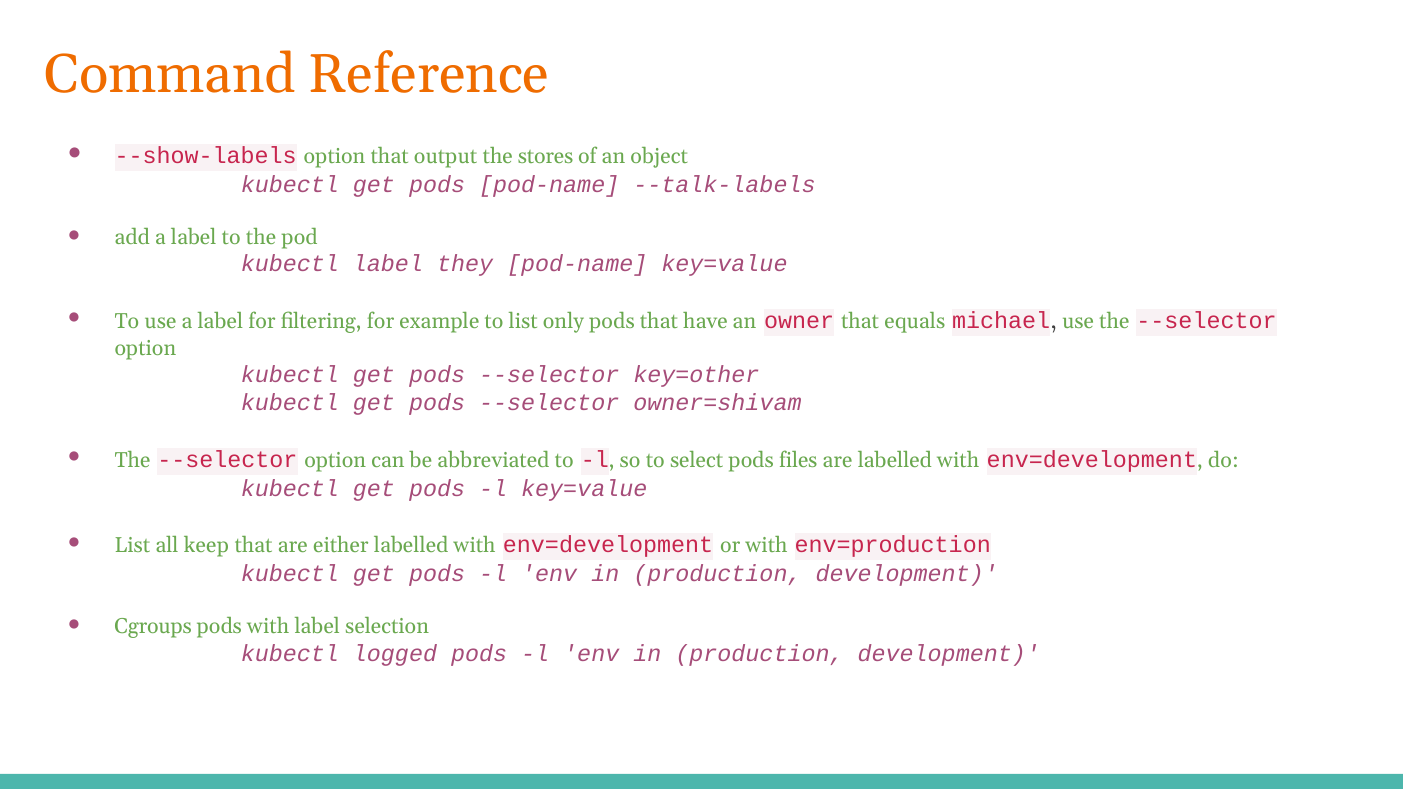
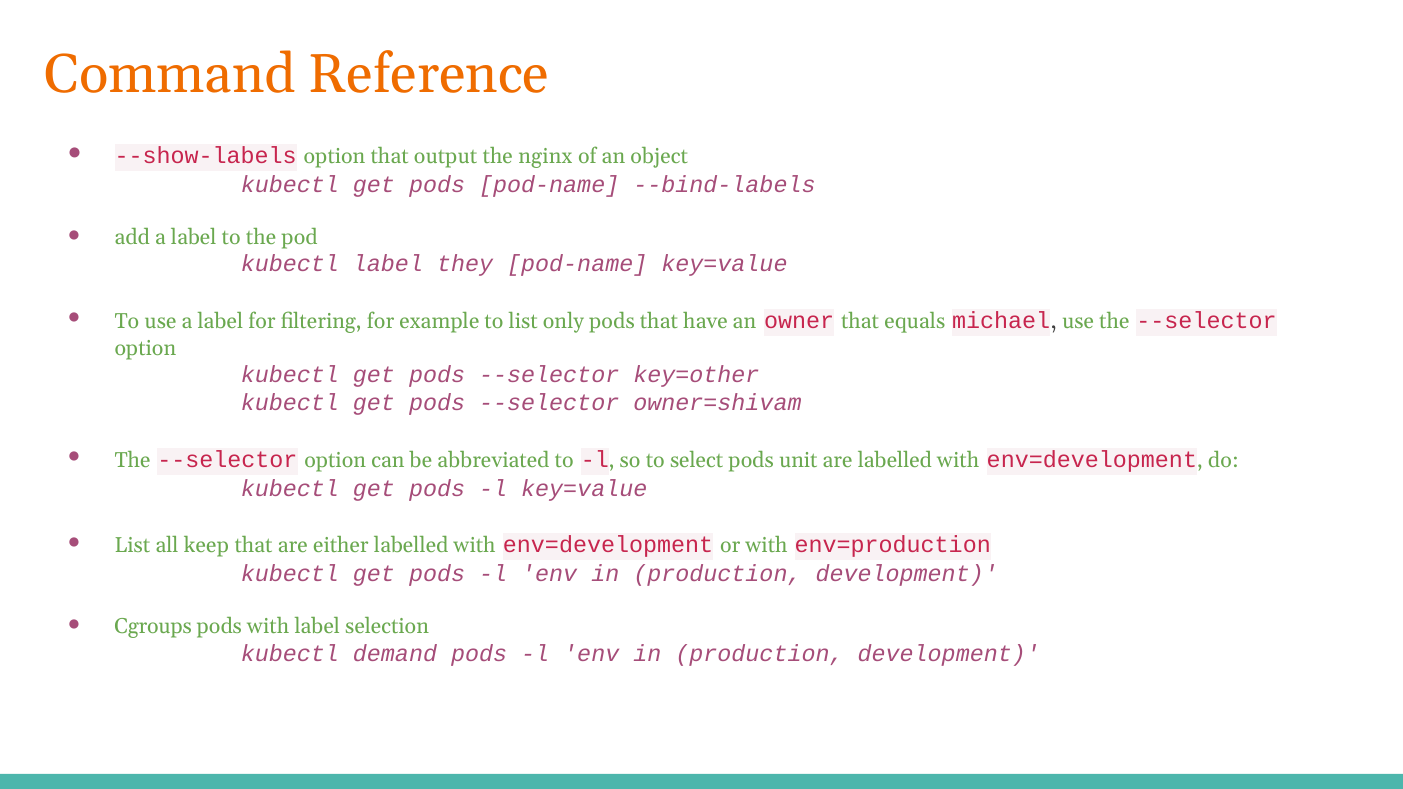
stores: stores -> nginx (545, 157)
--talk-labels: --talk-labels -> --bind-labels (724, 185)
files: files -> unit (798, 461)
logged: logged -> demand (395, 654)
